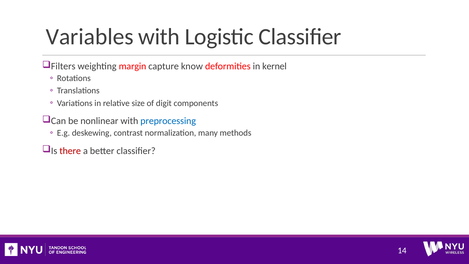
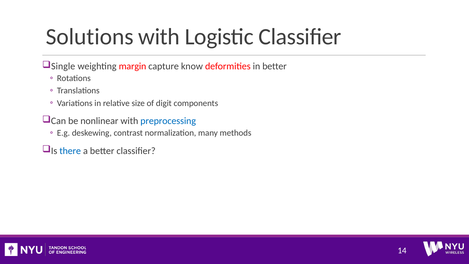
Variables: Variables -> Solutions (90, 37)
Filters: Filters -> Single (63, 66)
in kernel: kernel -> better (275, 66)
there colour: red -> blue (70, 151)
